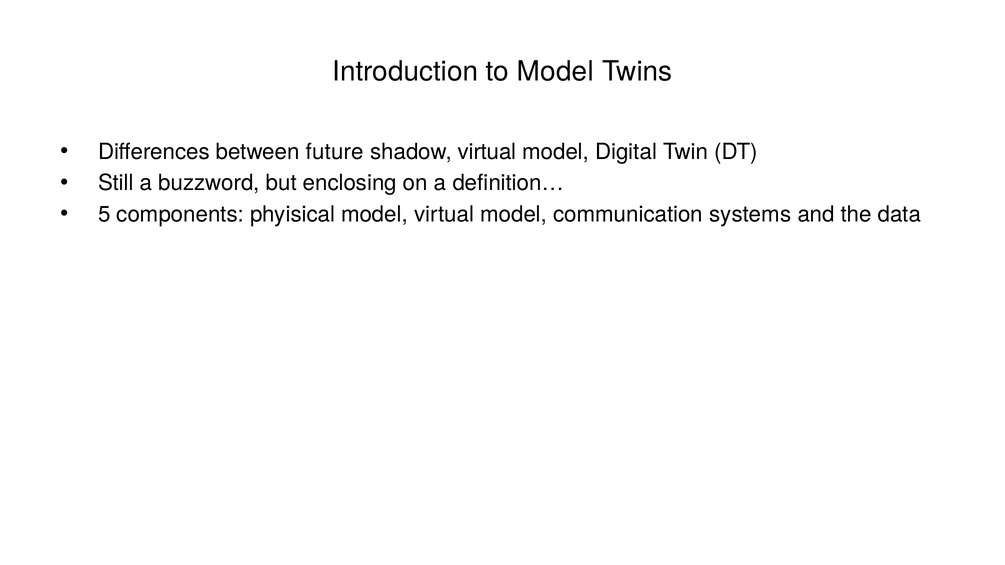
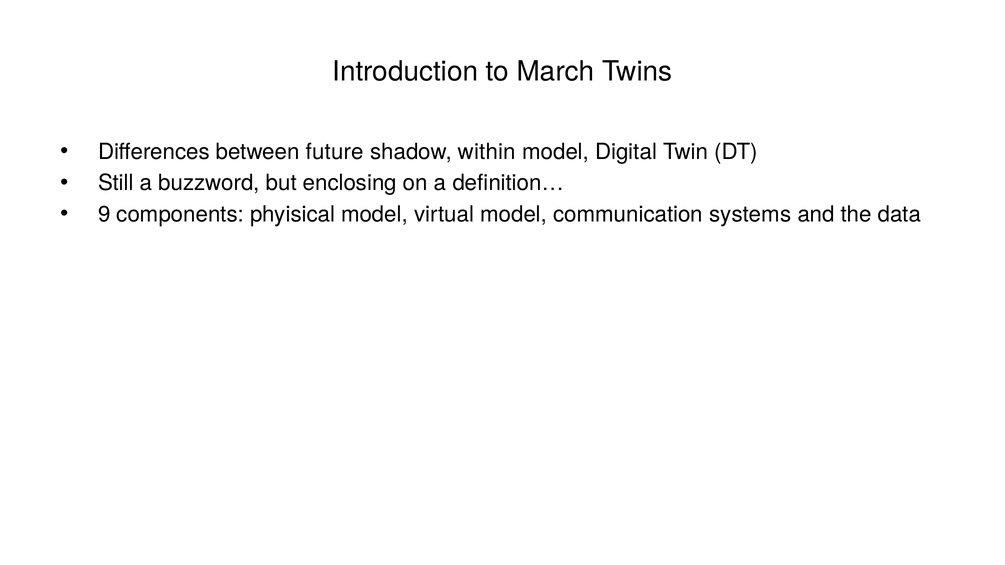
to Model: Model -> March (556, 72)
shadow virtual: virtual -> within (487, 152)
5: 5 -> 9 (104, 214)
